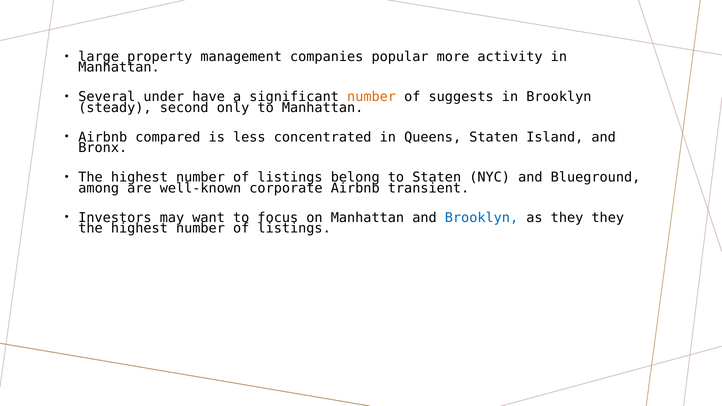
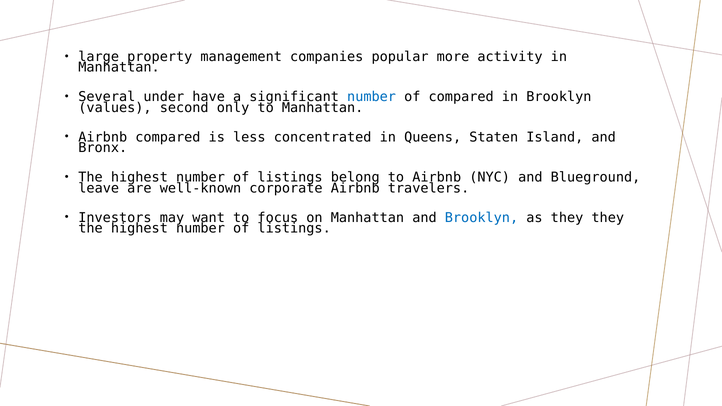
number colour: orange -> blue (372, 97)
of suggests: suggests -> compared (461, 97)
steady: steady -> values (115, 108)
to Staten: Staten -> Airbnb (437, 177)
among: among -> leave (99, 188)
transient: transient -> travelers (429, 188)
